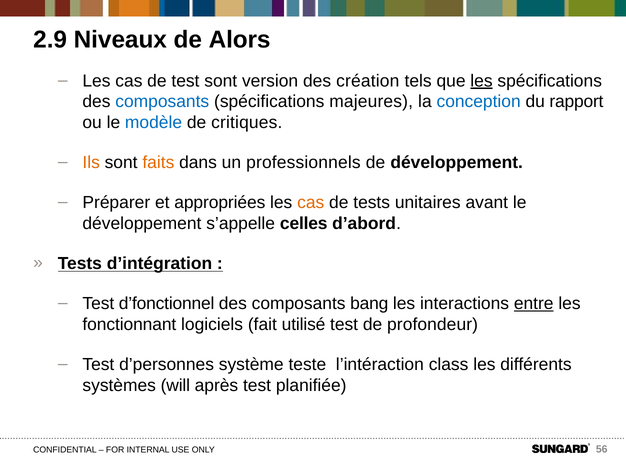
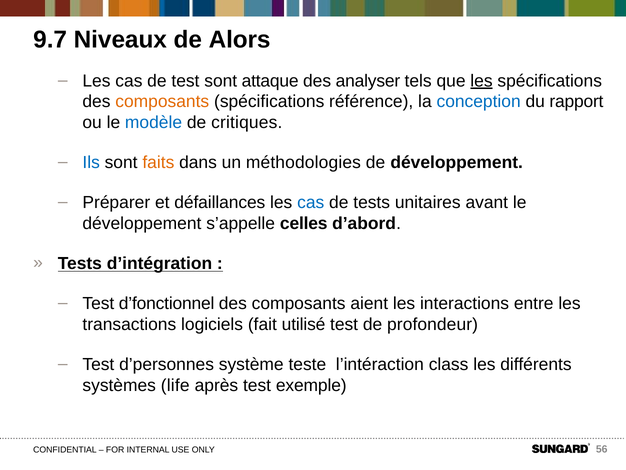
2.9: 2.9 -> 9.7 (50, 40)
version: version -> attaque (270, 81)
création: création -> analyser (368, 81)
composants colour: blue -> orange (162, 102)
majeures: majeures -> référence (371, 102)
Ils colour: orange -> blue (91, 162)
professionnels: professionnels -> méthodologies (303, 162)
appropriées: appropriées -> défaillances (220, 202)
cas colour: orange -> blue (311, 202)
bang: bang -> aient (369, 303)
entre underline: present -> none (534, 303)
fonctionnant: fonctionnant -> transactions (129, 324)
will: will -> life (175, 385)
planifiée: planifiée -> exemple (311, 385)
